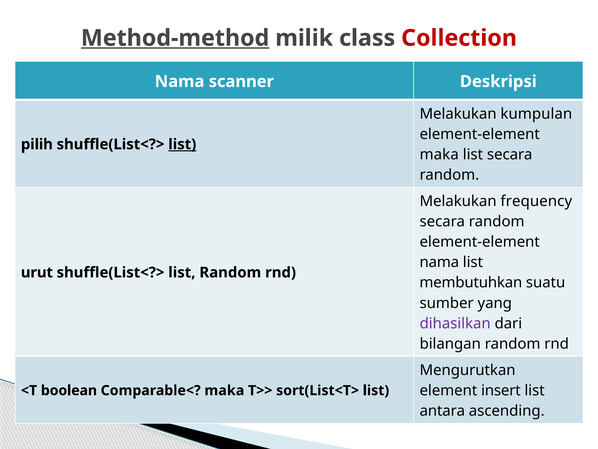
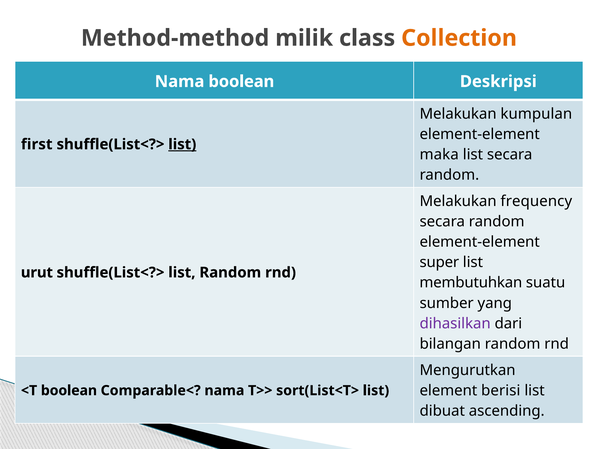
Method-method underline: present -> none (175, 38)
Collection colour: red -> orange (459, 38)
Nama scanner: scanner -> boolean (241, 81)
pilih: pilih -> first (37, 144)
nama: nama -> super (439, 262)
insert: insert -> berisi (501, 390)
Comparable< maka: maka -> nama (224, 390)
antara: antara -> dibuat (442, 410)
